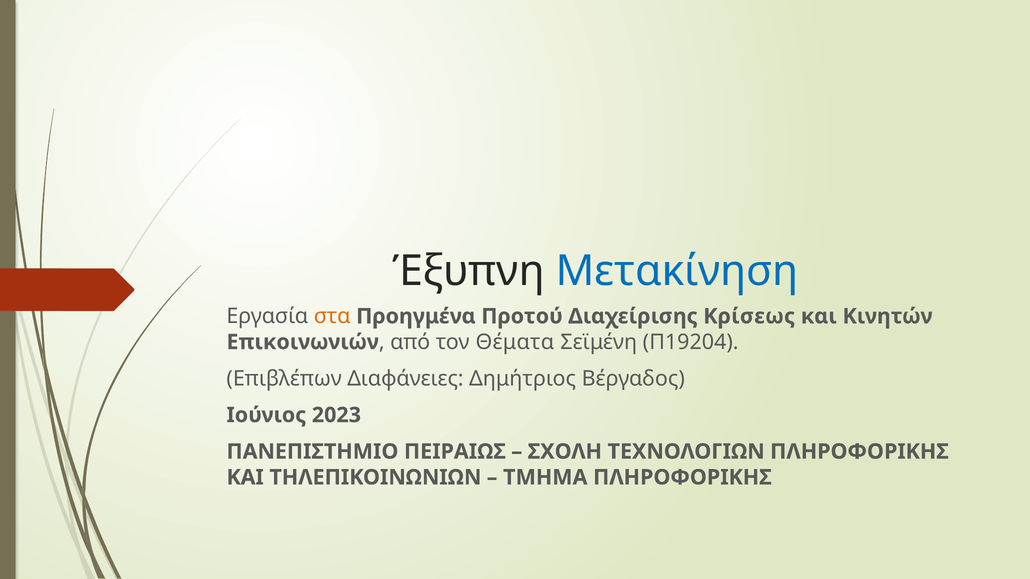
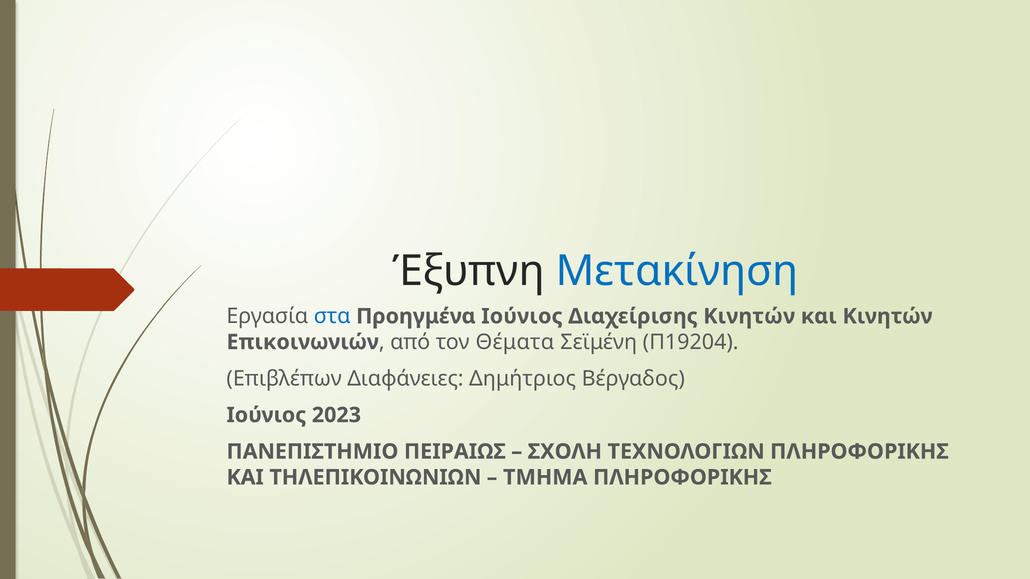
στα colour: orange -> blue (332, 317)
Προηγμένα Προτού: Προτού -> Ιούνιος (522, 317)
Διαχείρισης Κρίσεως: Κρίσεως -> Κινητών (749, 317)
